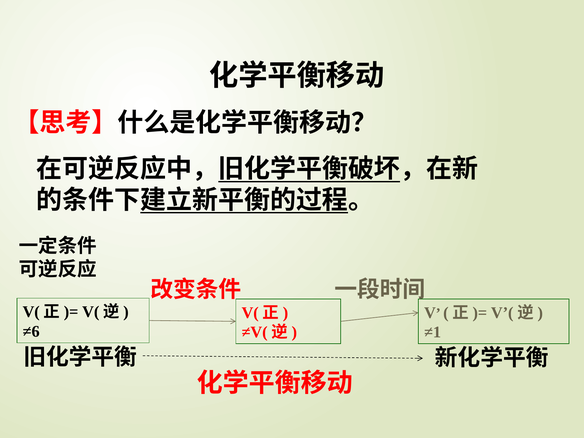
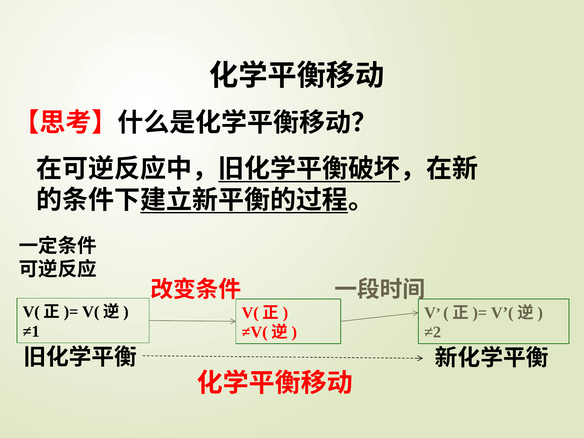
≠6: ≠6 -> ≠1 (31, 331)
≠1: ≠1 -> ≠2 (433, 332)
